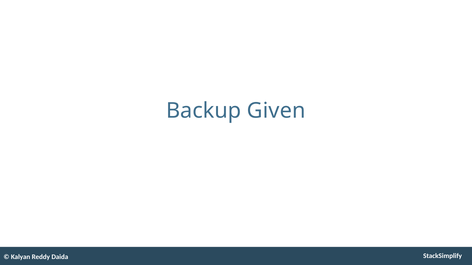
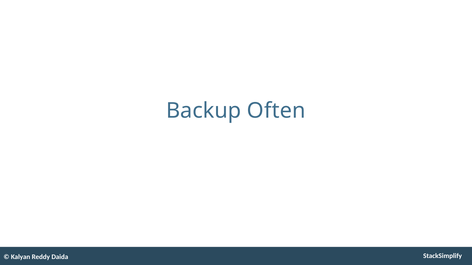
Given: Given -> Often (276, 111)
